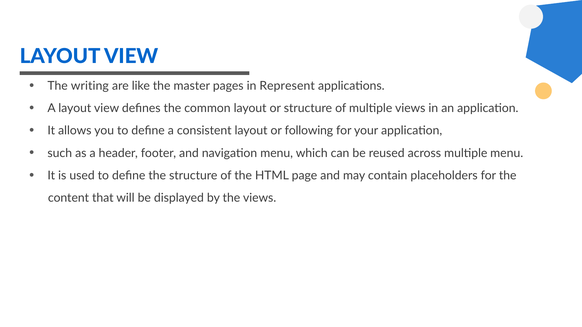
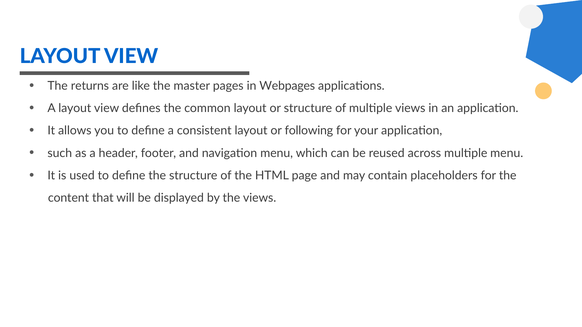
writing: writing -> returns (90, 86)
Represent: Represent -> Webpages (287, 86)
